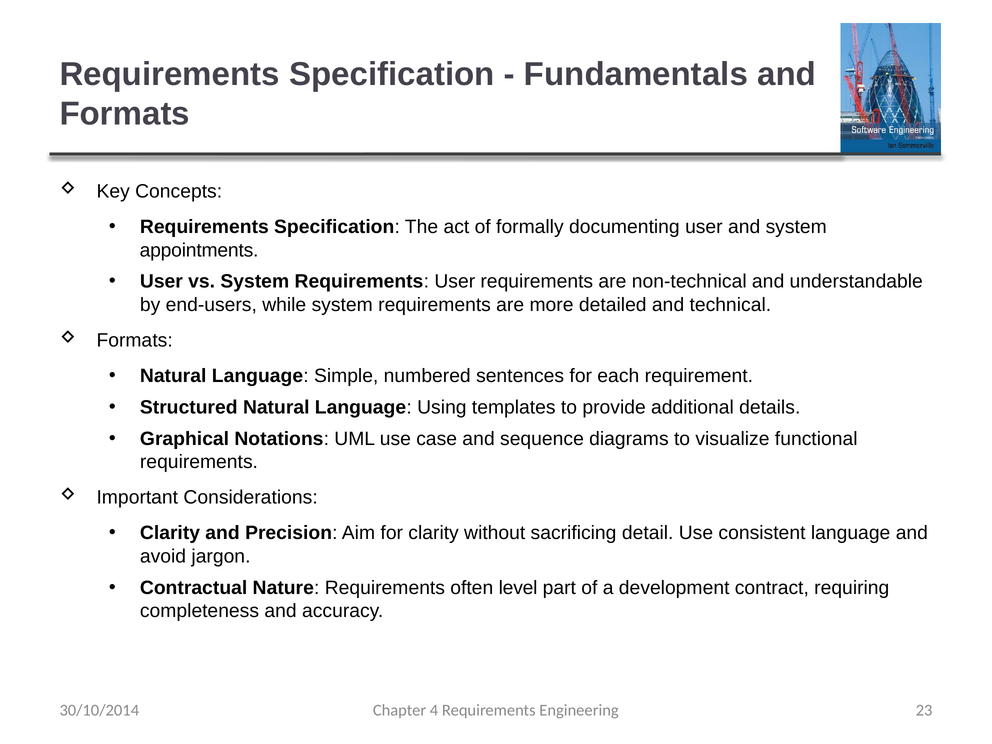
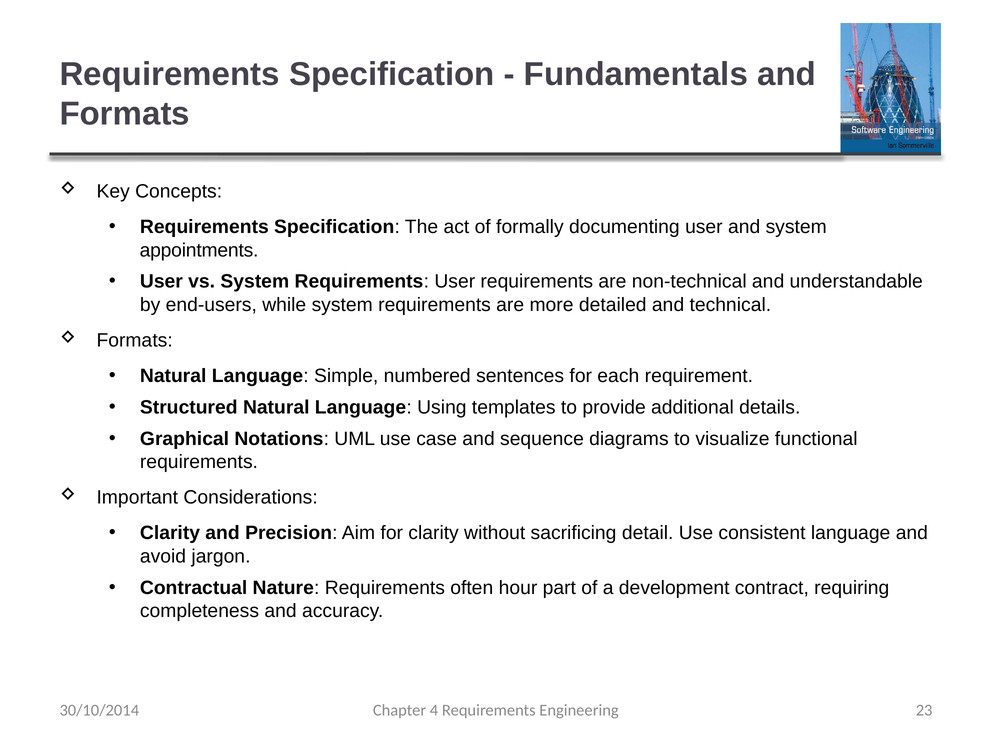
level: level -> hour (518, 588)
